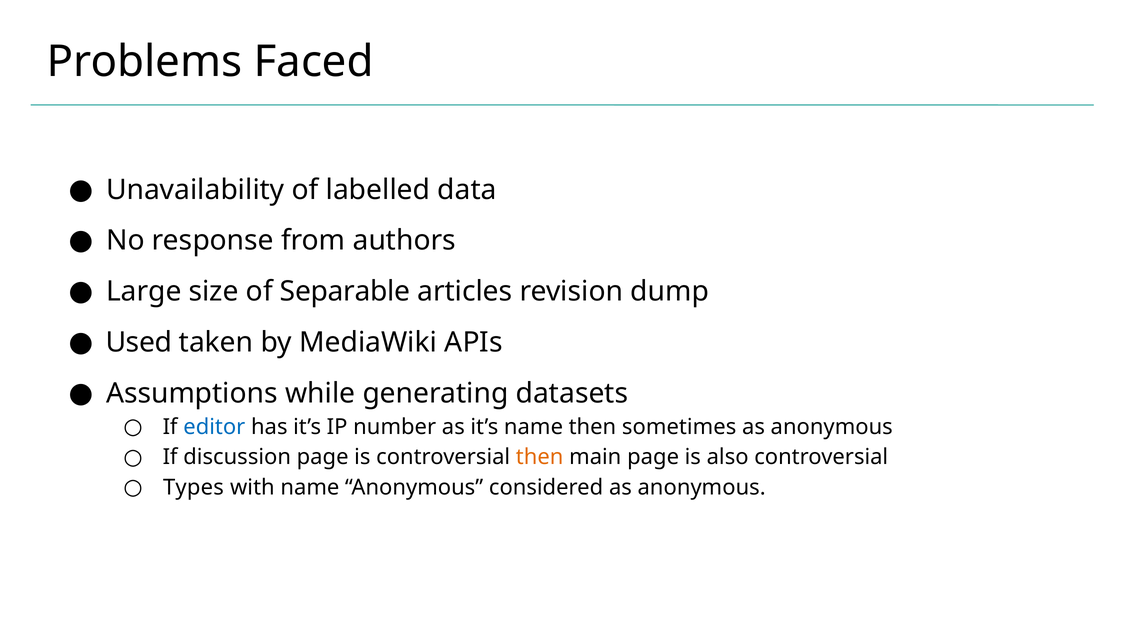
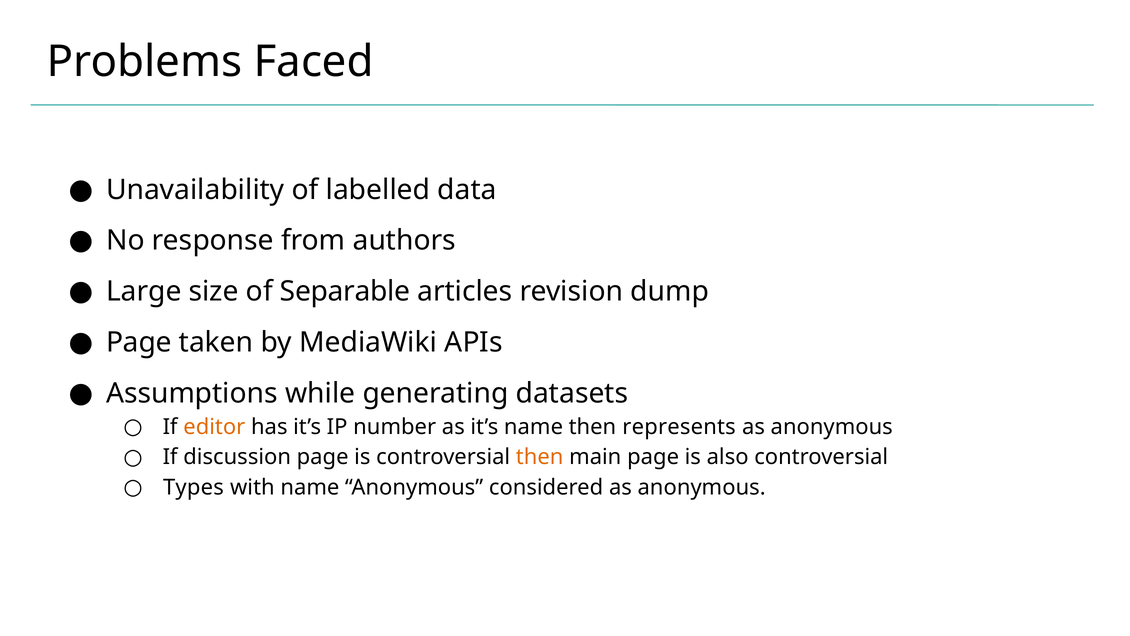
Used: Used -> Page (139, 342)
editor colour: blue -> orange (214, 427)
sometimes: sometimes -> represents (679, 427)
